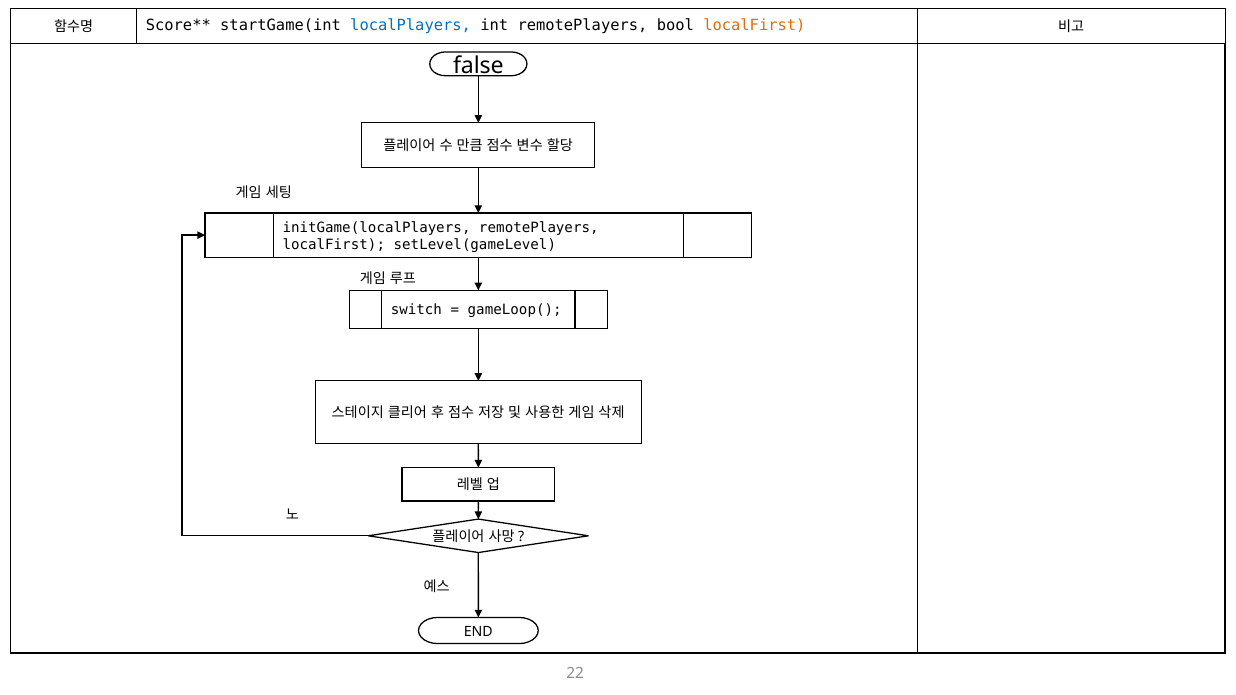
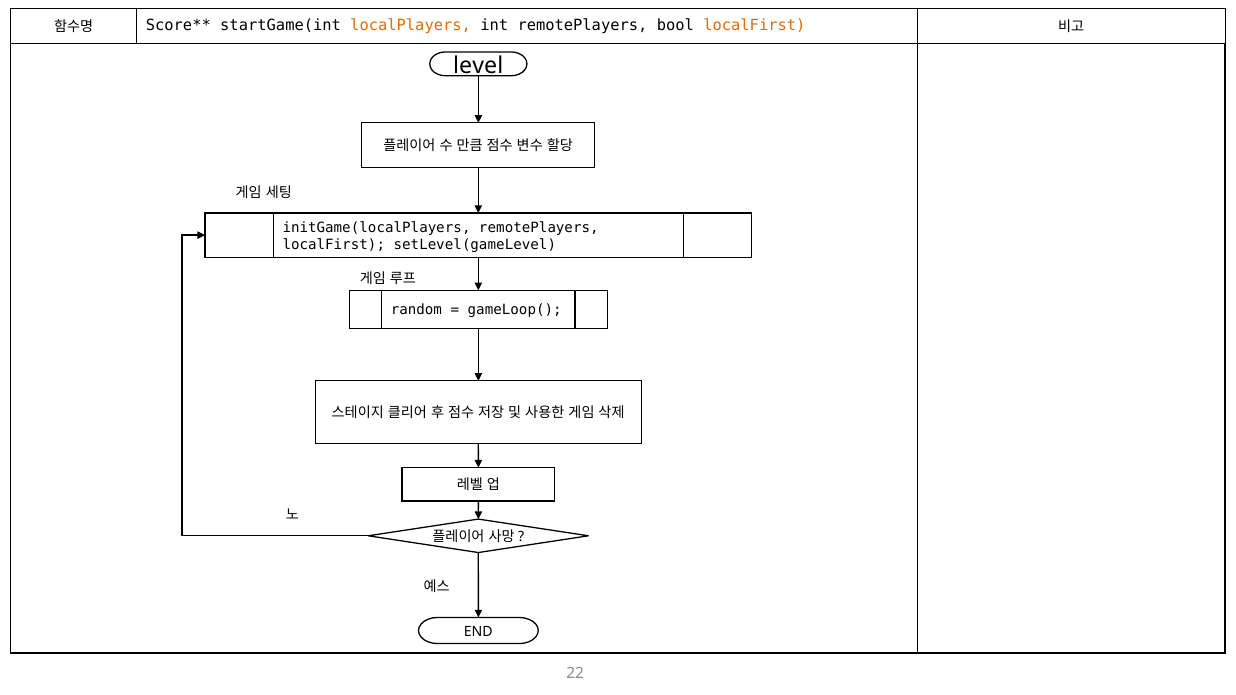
localPlayers colour: blue -> orange (411, 26)
false: false -> level (478, 65)
switch: switch -> random (416, 310)
